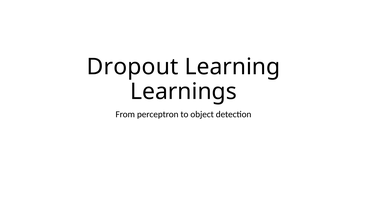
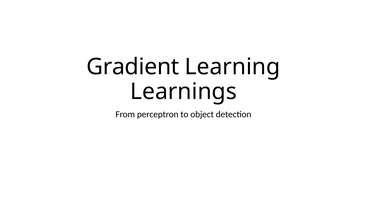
Dropout: Dropout -> Gradient (133, 67)
